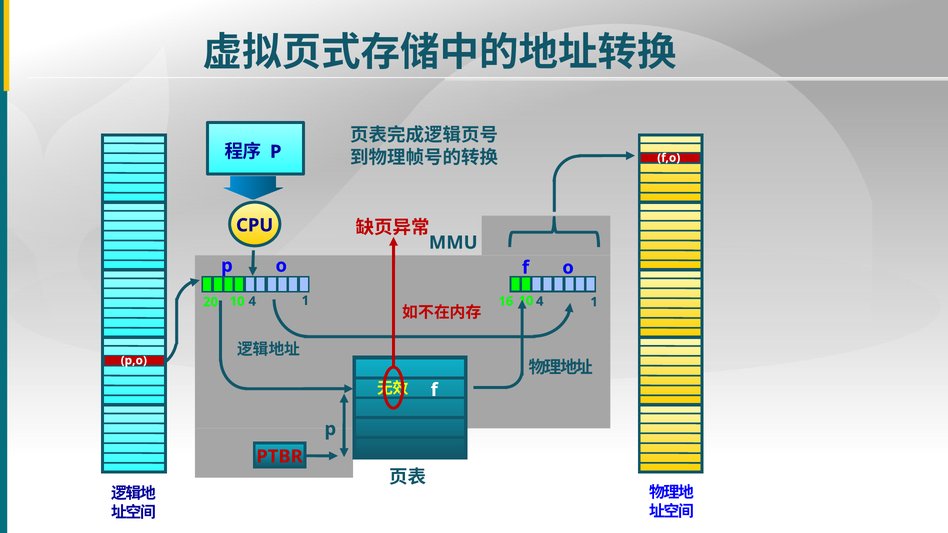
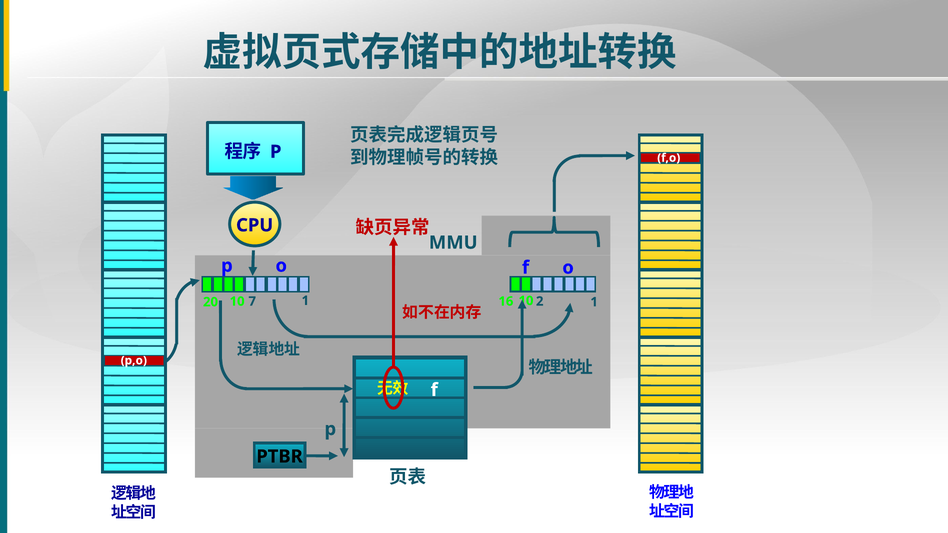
16 4: 4 -> 2 (540, 301)
20 4: 4 -> 7 (252, 301)
PTBR colour: red -> black (280, 457)
